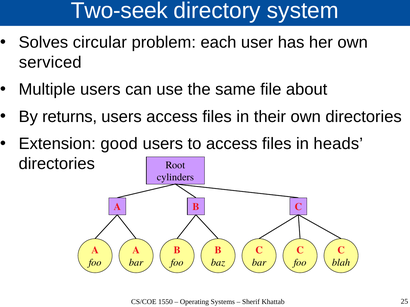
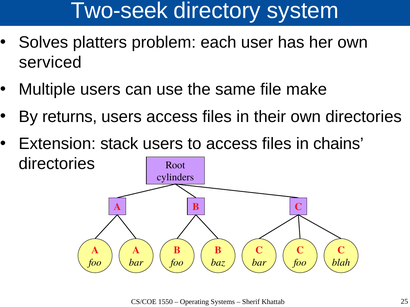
circular: circular -> platters (100, 43)
about: about -> make (307, 90)
good: good -> stack (119, 144)
heads: heads -> chains (338, 144)
